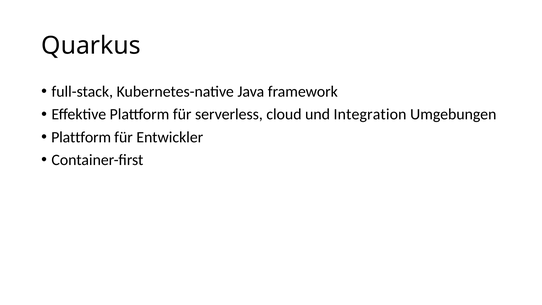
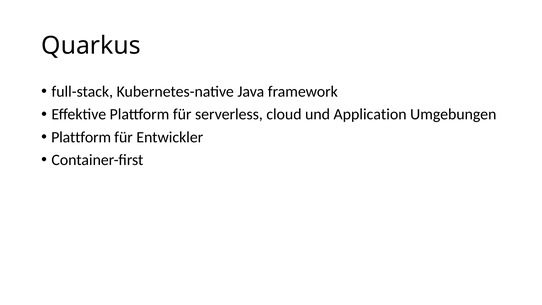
Integration: Integration -> Application (370, 114)
